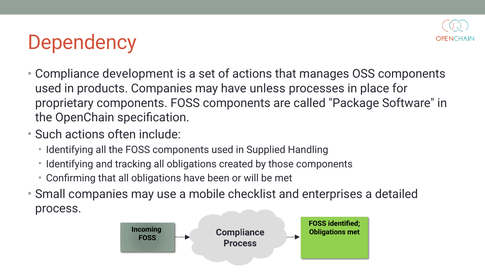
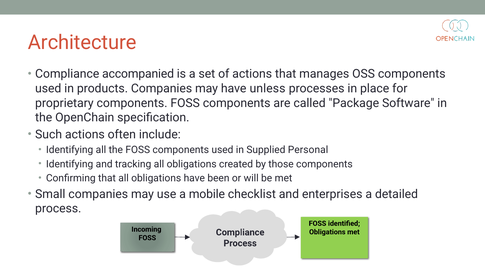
Dependency: Dependency -> Architecture (82, 42)
development: development -> accompanied (138, 74)
Handling: Handling -> Personal (308, 150)
